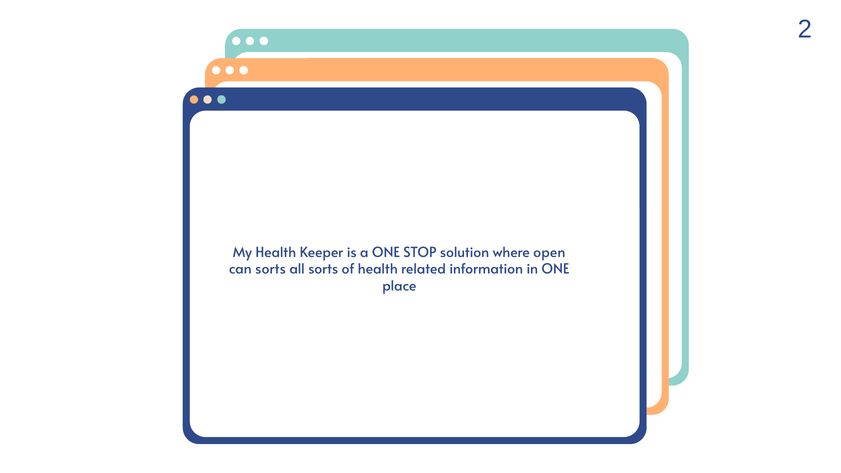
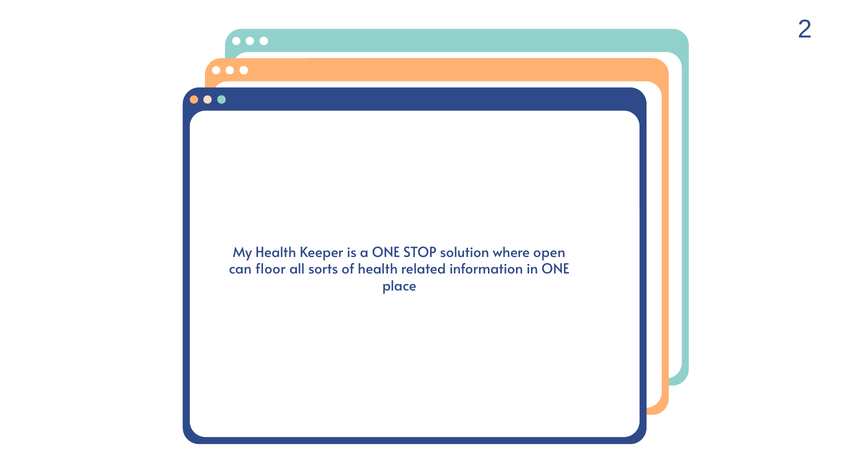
can sorts: sorts -> floor (270, 269)
